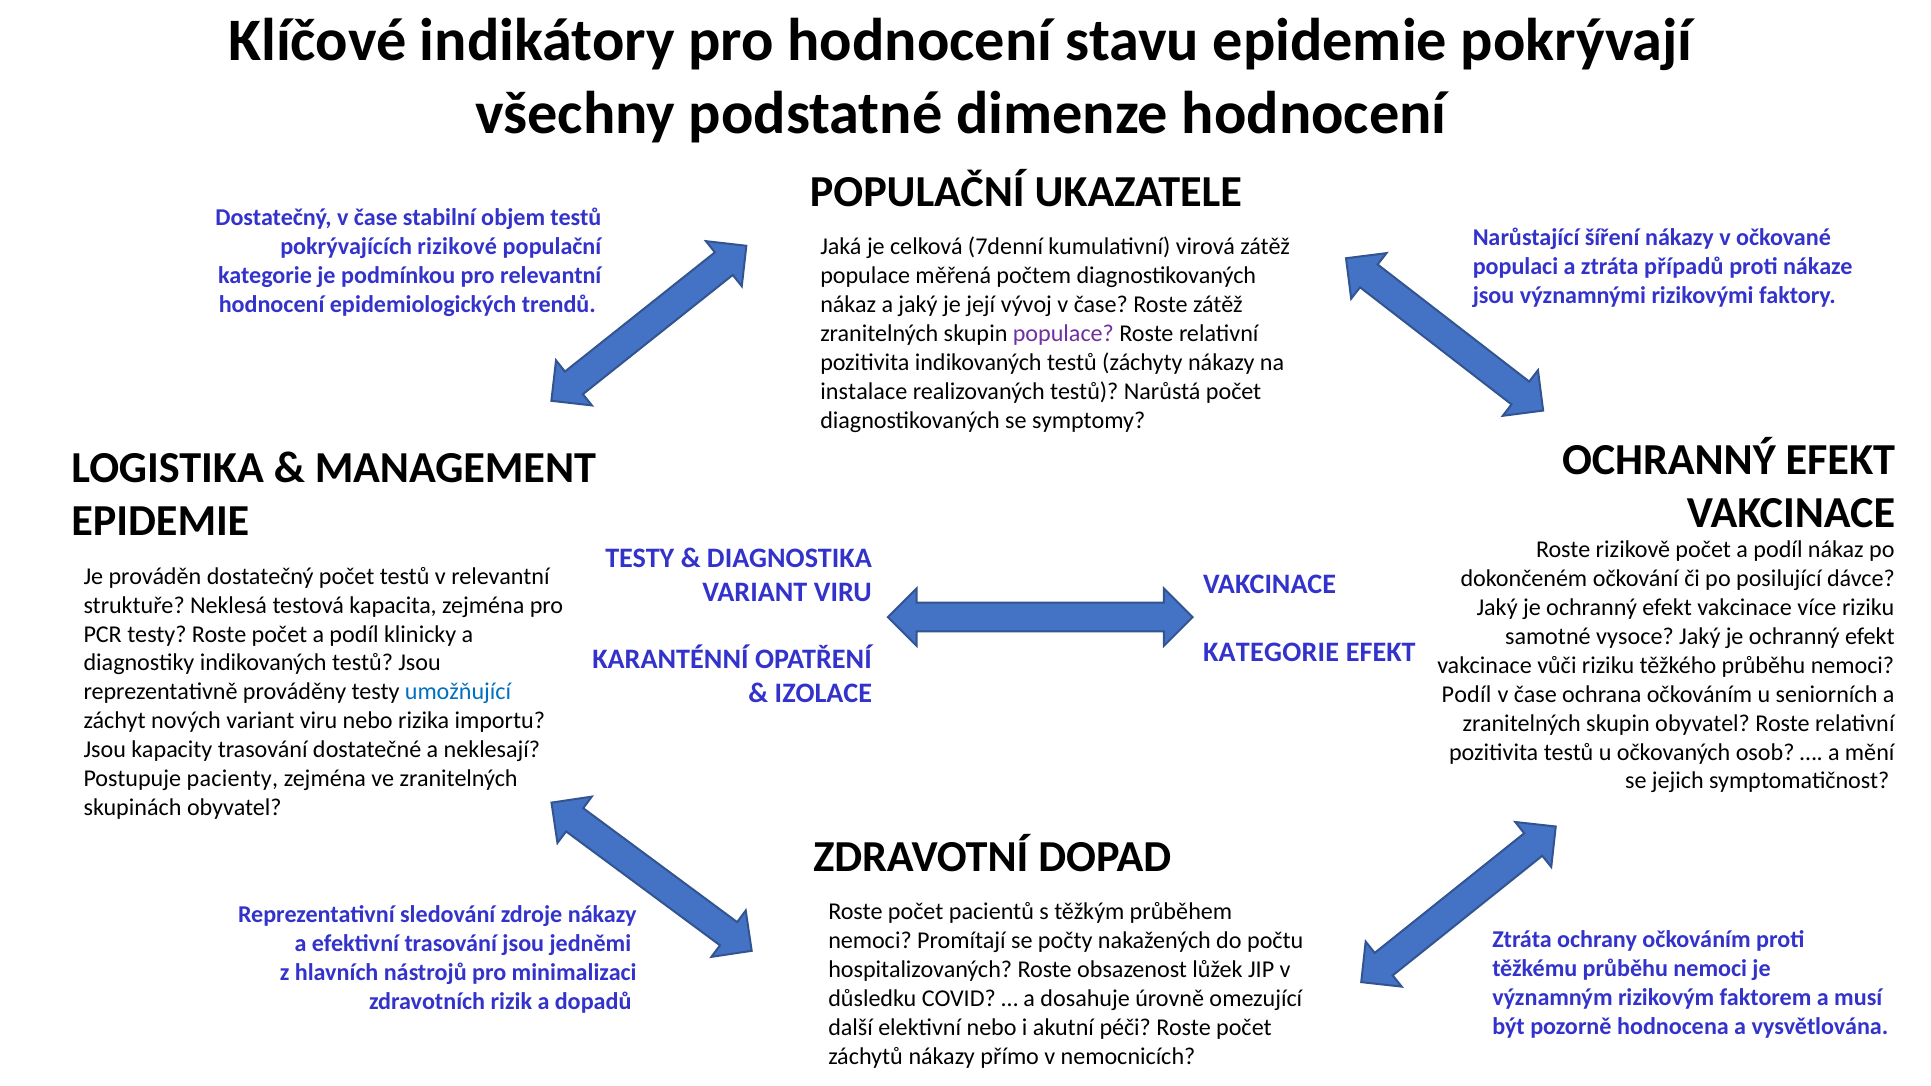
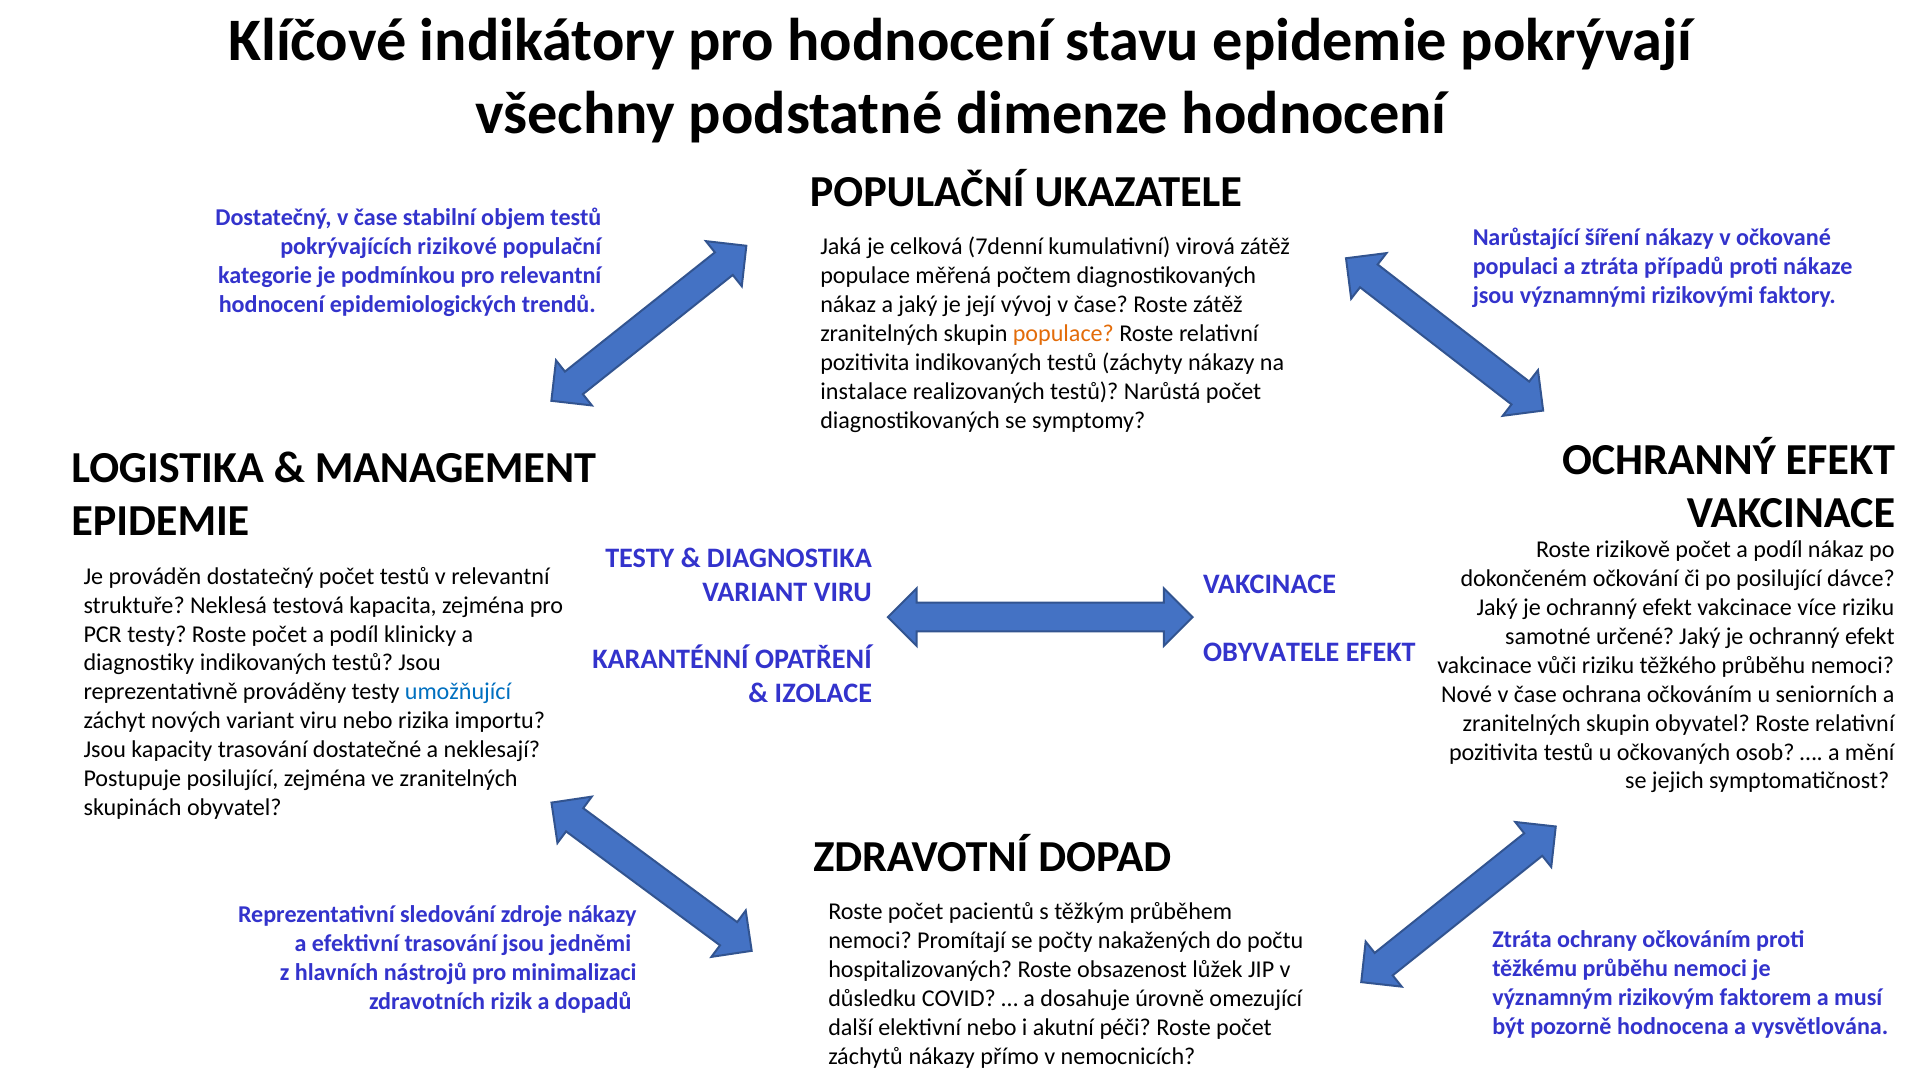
populace colour: purple -> orange (1063, 333)
vysoce: vysoce -> určené (1635, 636)
KATEGORIE: KATEGORIE -> OBYVATELE (1271, 652)
Podíl: Podíl -> Nové (1467, 694)
Postupuje pacienty: pacienty -> posilující (232, 779)
